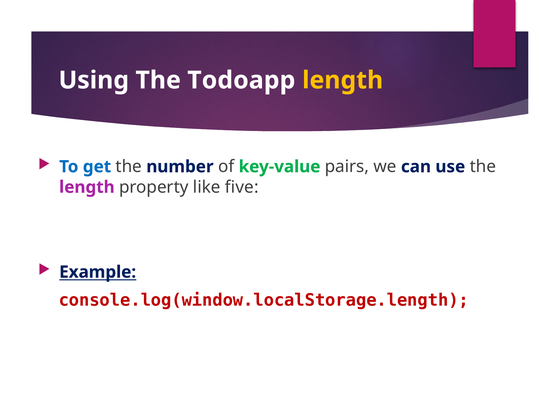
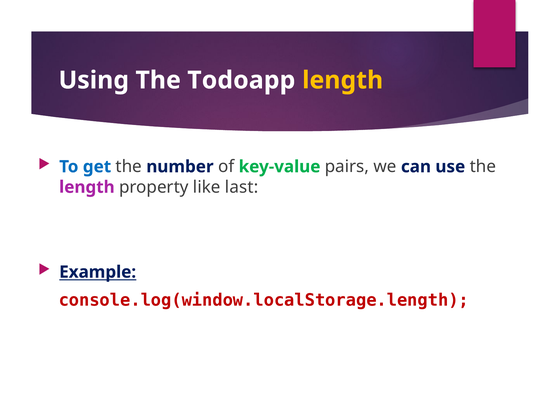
five: five -> last (242, 187)
